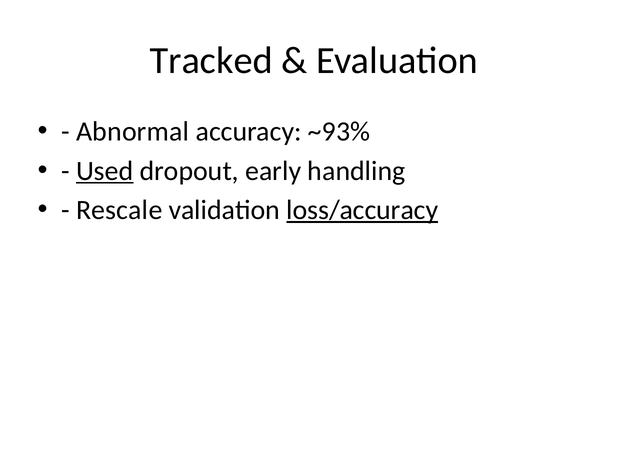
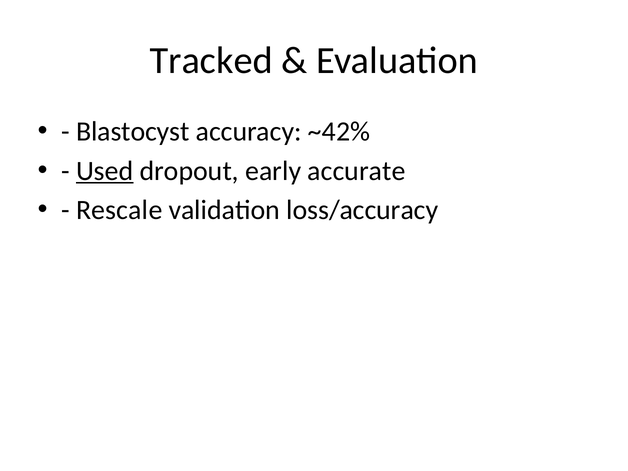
Abnormal: Abnormal -> Blastocyst (133, 132)
~93%: ~93% -> ~42% (339, 132)
handling: handling -> accurate (356, 171)
loss/accuracy underline: present -> none (362, 210)
